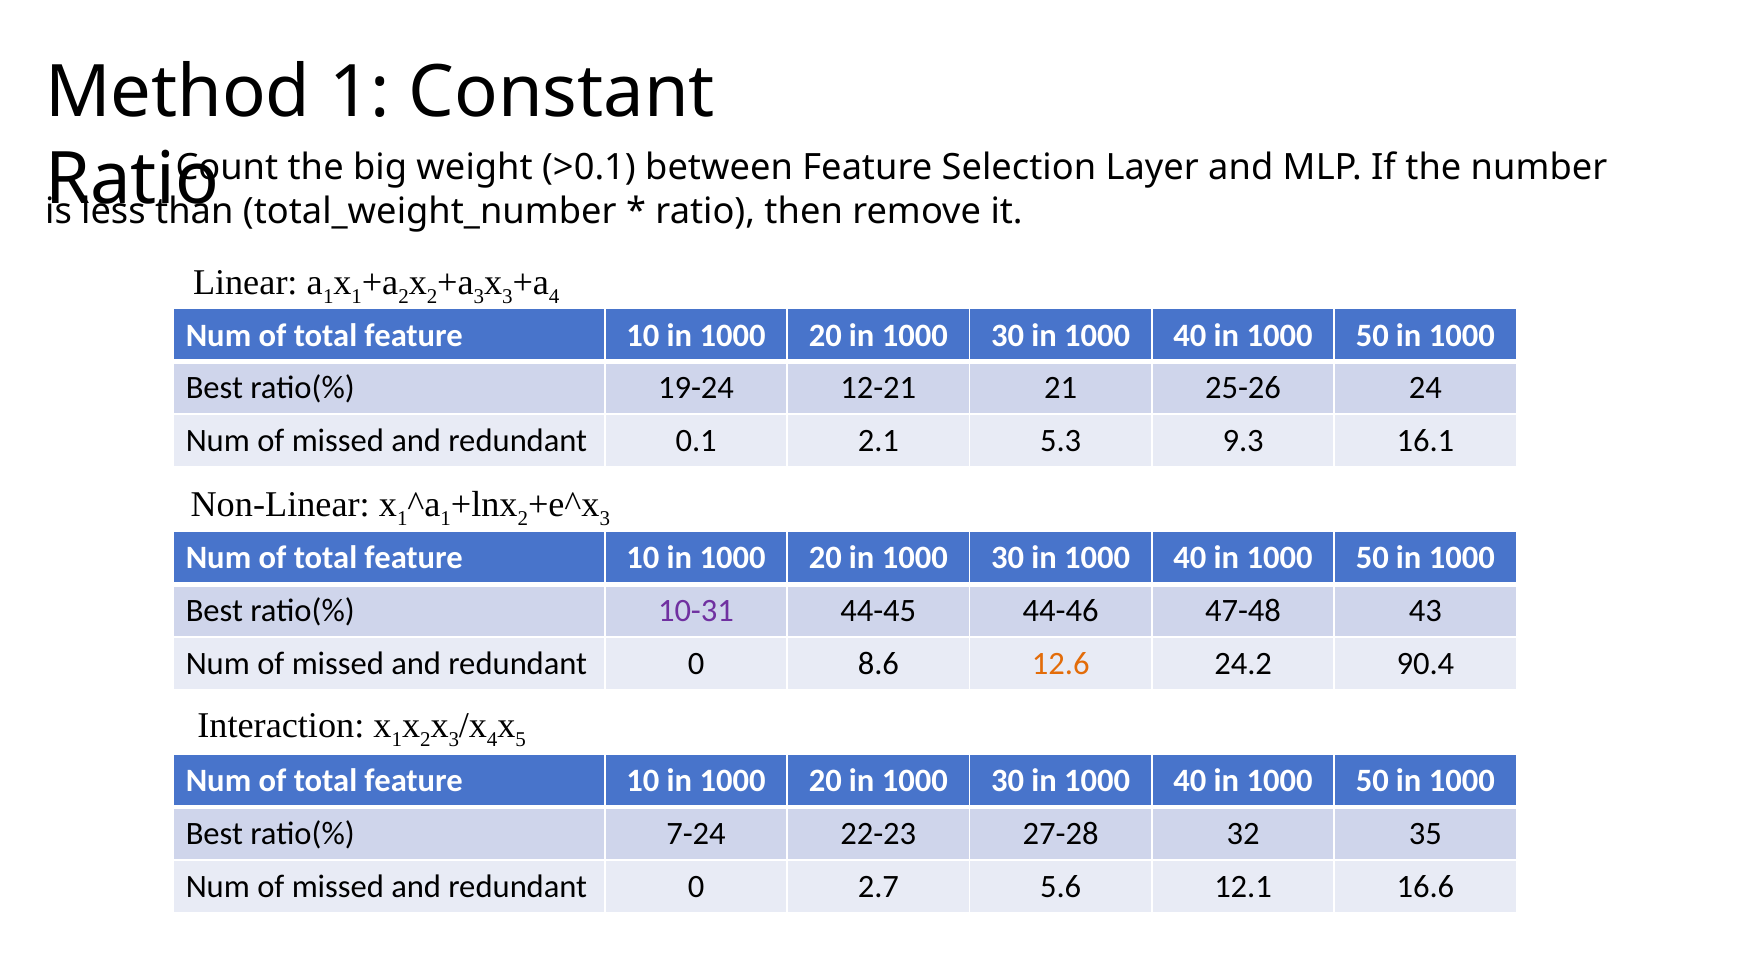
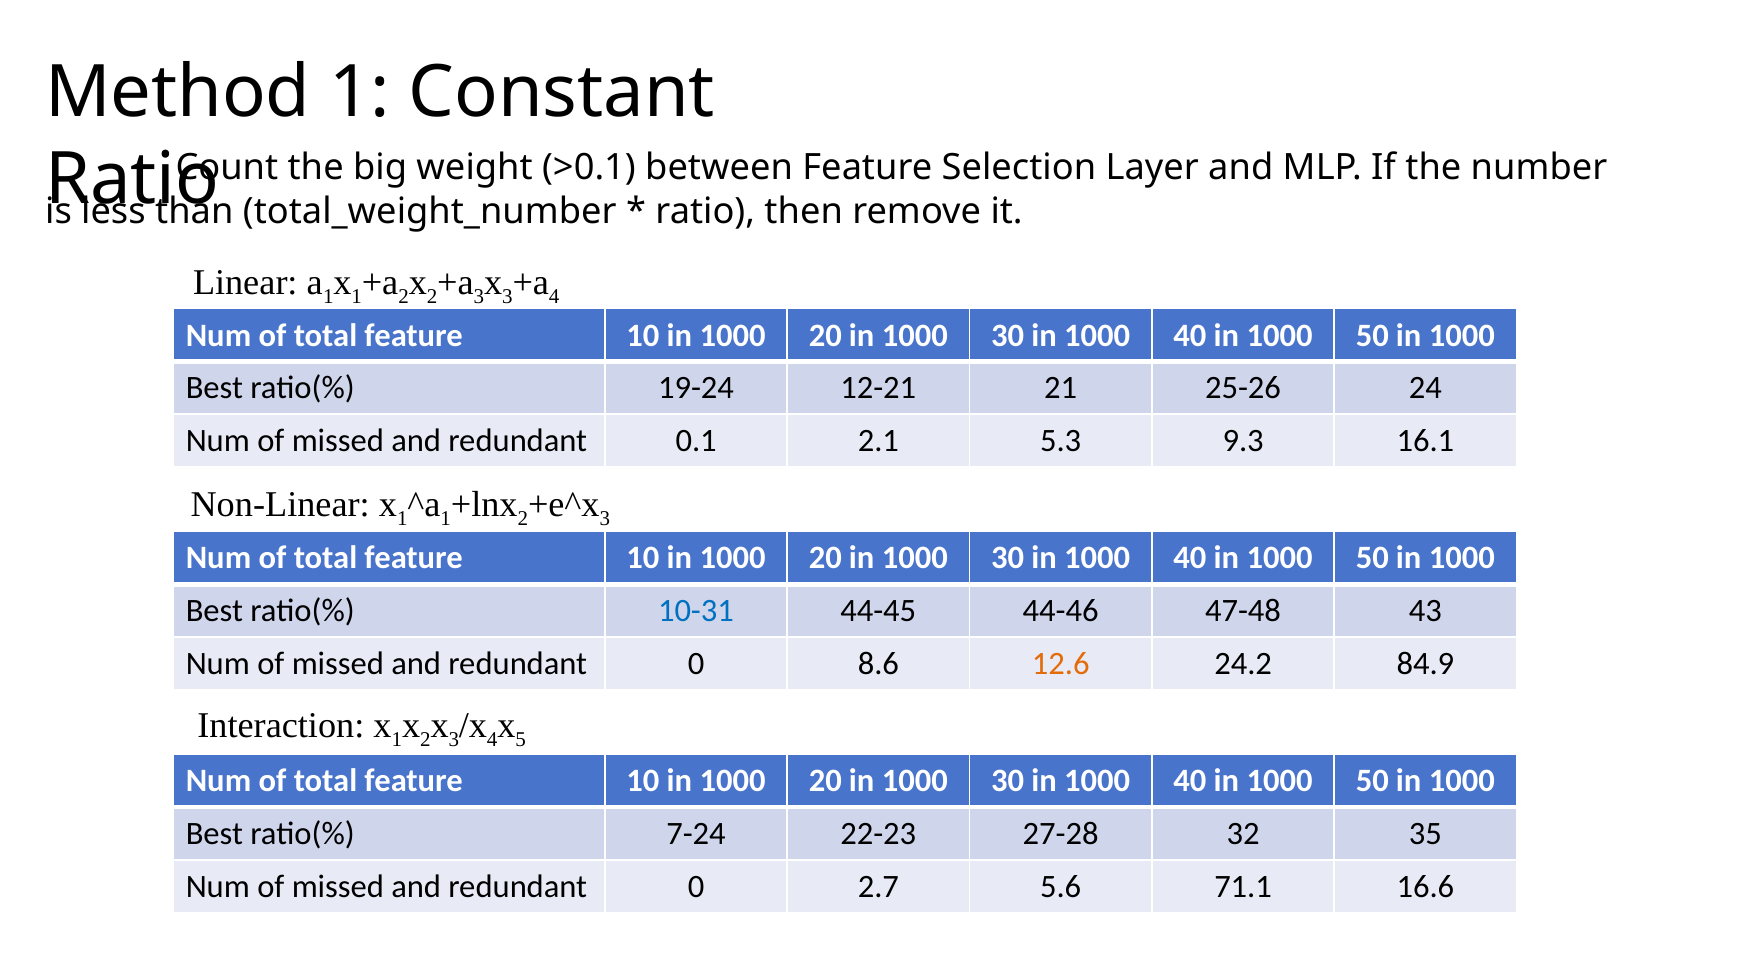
10-31 colour: purple -> blue (696, 611)
90.4: 90.4 -> 84.9 (1425, 664)
12.1: 12.1 -> 71.1 (1243, 886)
